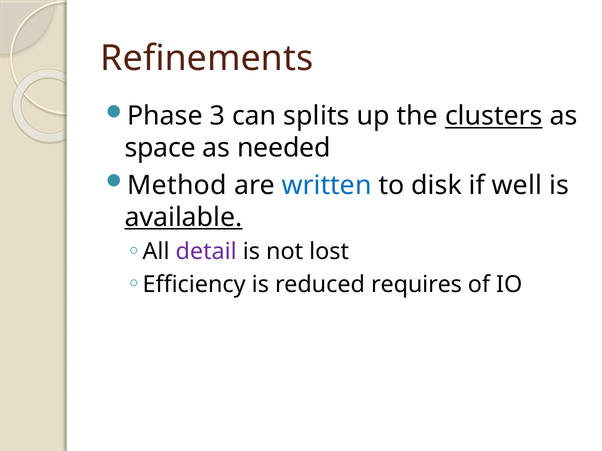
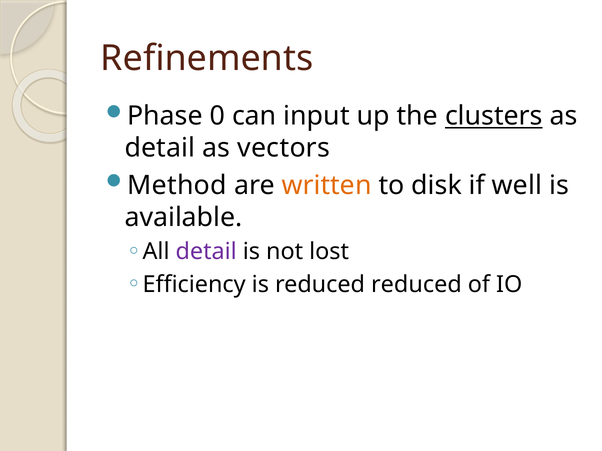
3: 3 -> 0 (217, 116)
splits: splits -> input (317, 116)
space: space -> detail (160, 148)
needed: needed -> vectors (284, 148)
written colour: blue -> orange (327, 185)
available underline: present -> none (184, 218)
reduced requires: requires -> reduced (416, 285)
